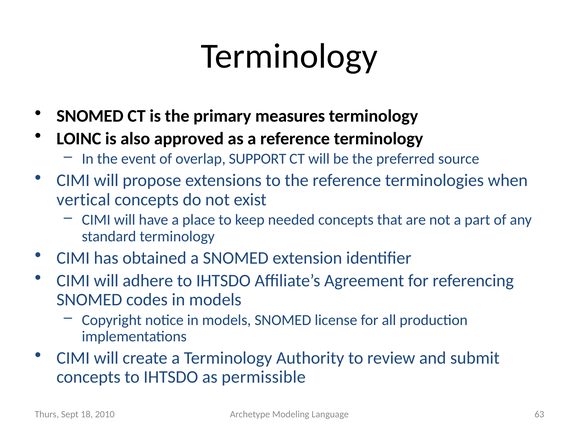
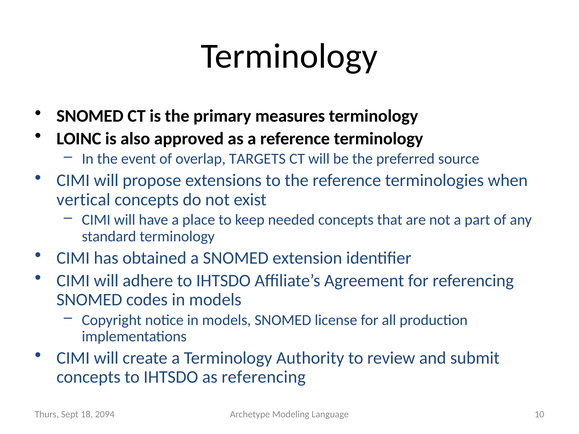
SUPPORT: SUPPORT -> TARGETS (257, 159)
as permissible: permissible -> referencing (264, 377)
63: 63 -> 10 (539, 415)
2010: 2010 -> 2094 (105, 415)
